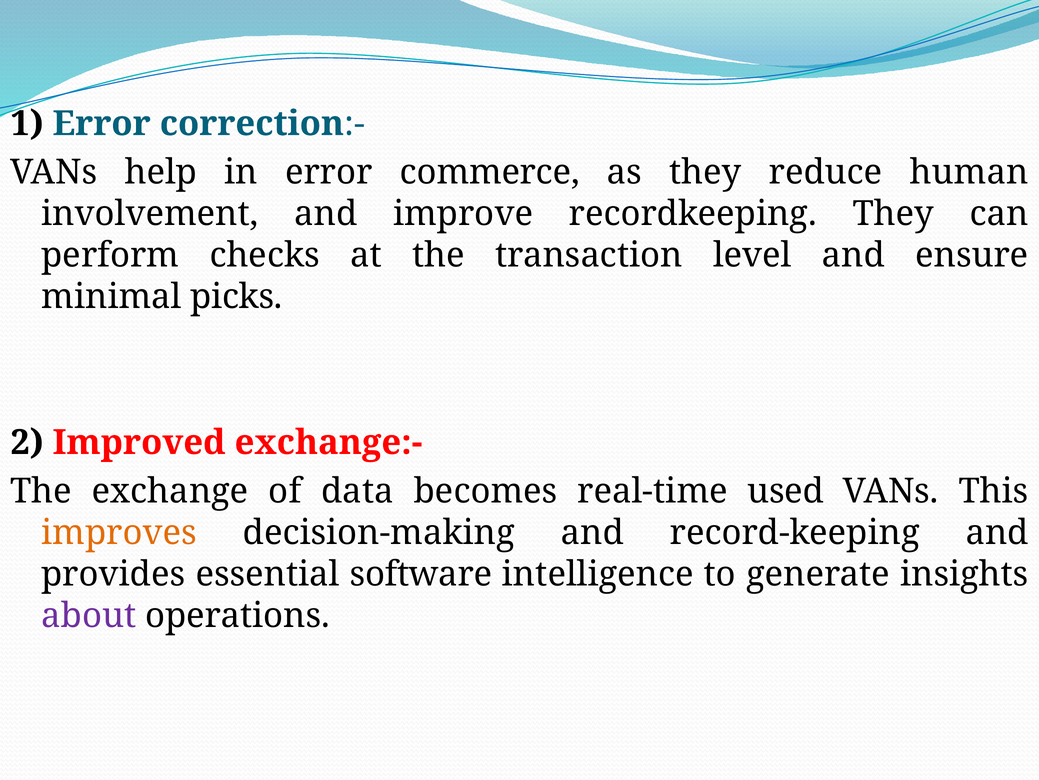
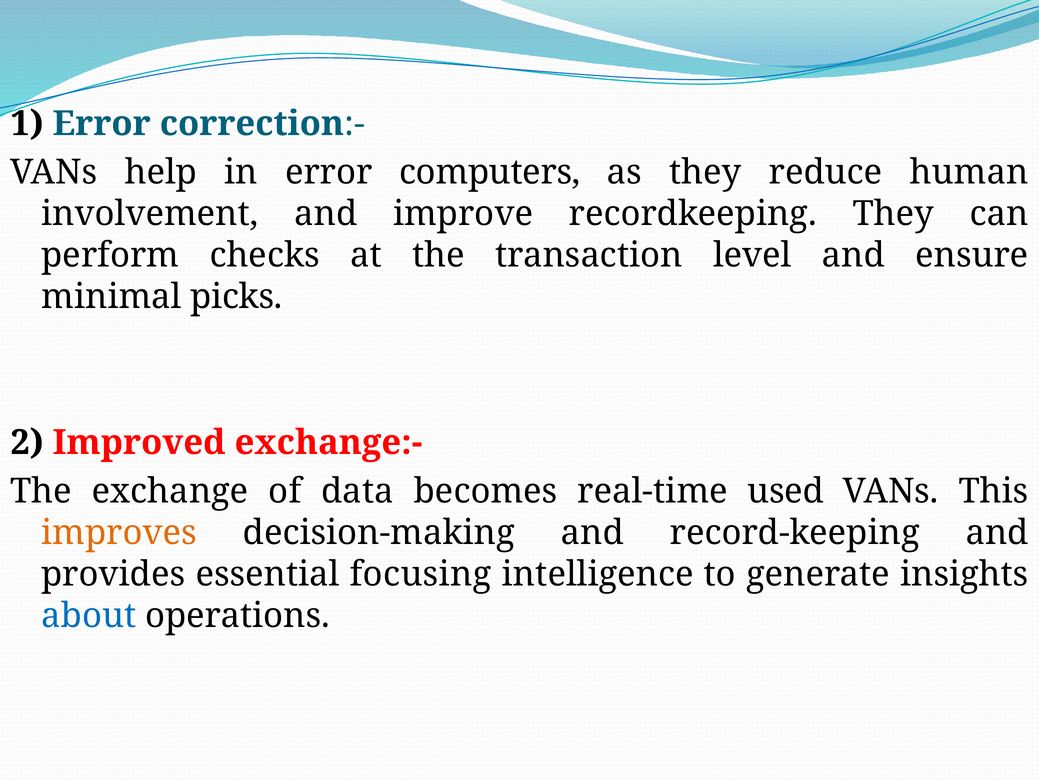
commerce: commerce -> computers (490, 172)
software: software -> focusing (421, 574)
about colour: purple -> blue (89, 615)
